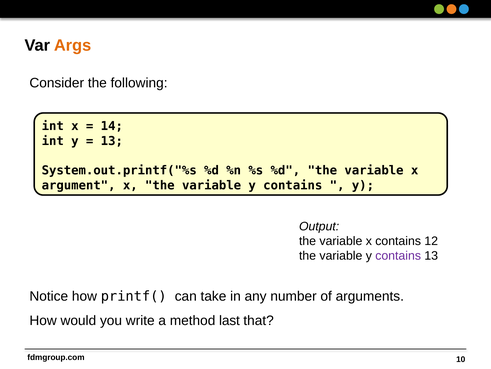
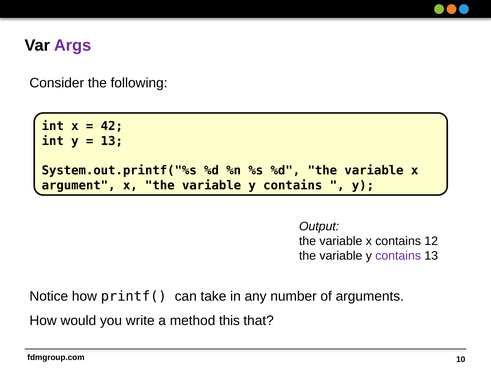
Args colour: orange -> purple (73, 45)
14: 14 -> 42 (112, 126)
last: last -> this (229, 320)
